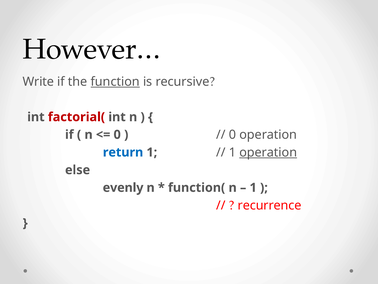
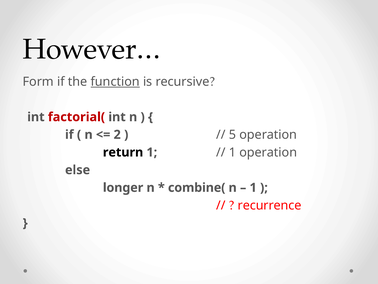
Write: Write -> Form (38, 82)
0: 0 -> 2 (117, 134)
0: 0 -> 5 (232, 134)
return colour: blue -> black (123, 152)
operation underline: present -> none (268, 152)
evenly: evenly -> longer (123, 187)
function(: function( -> combine( (197, 187)
